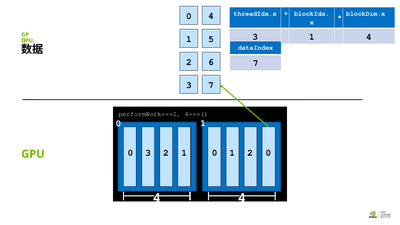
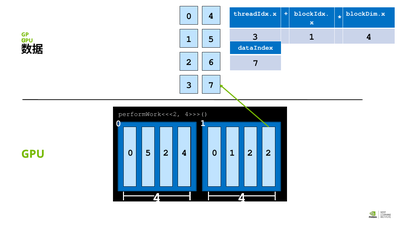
0 3: 3 -> 5 (148, 153)
1: 1 -> 4 (184, 153)
2 0: 0 -> 2 (268, 153)
